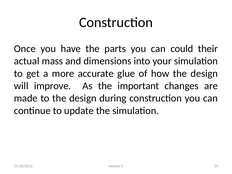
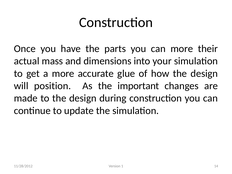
can could: could -> more (182, 49)
improve: improve -> position (53, 86)
